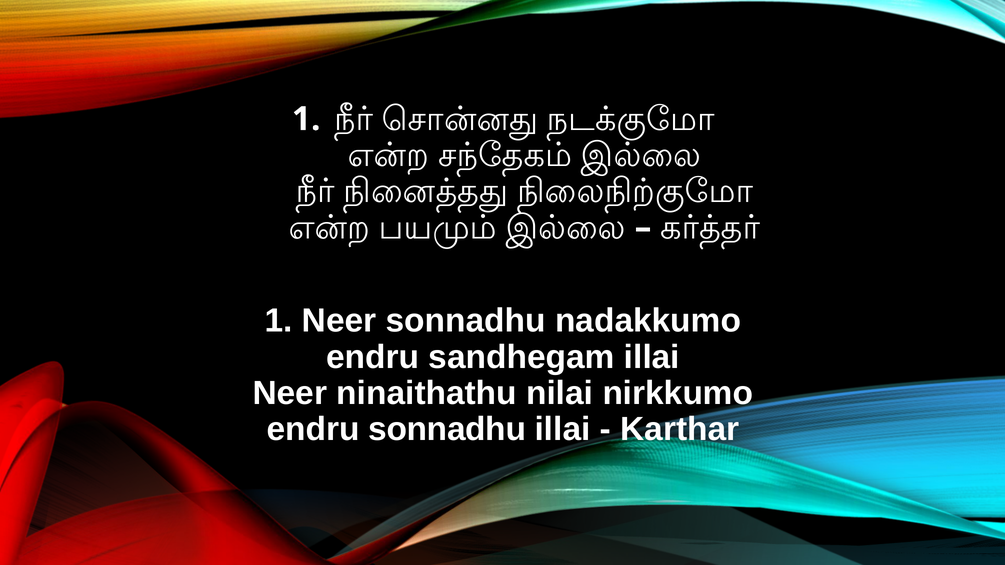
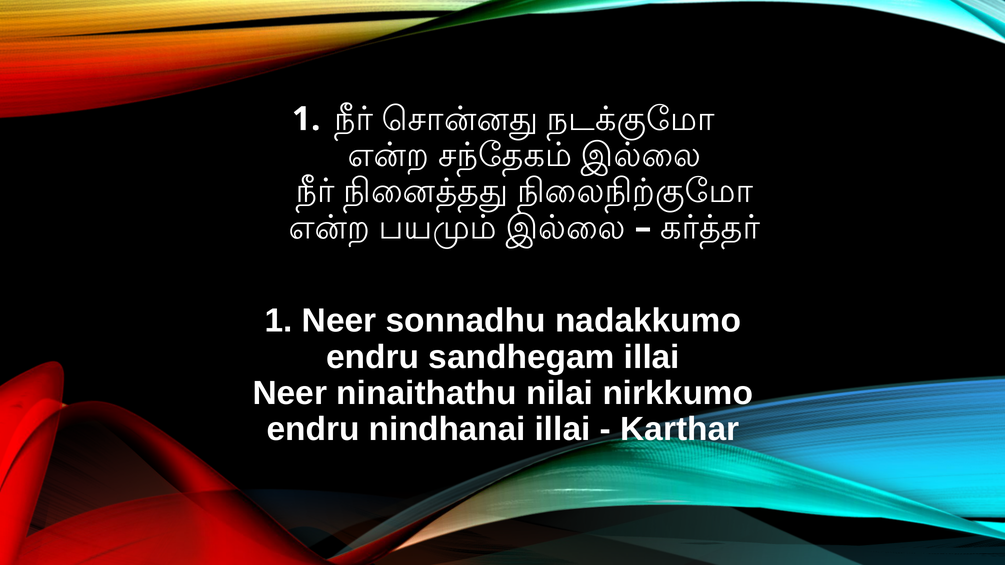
endru sonnadhu: sonnadhu -> nindhanai (447, 430)
